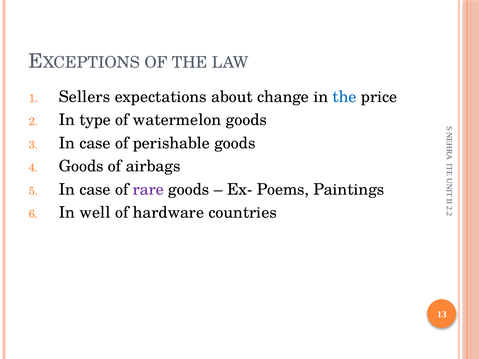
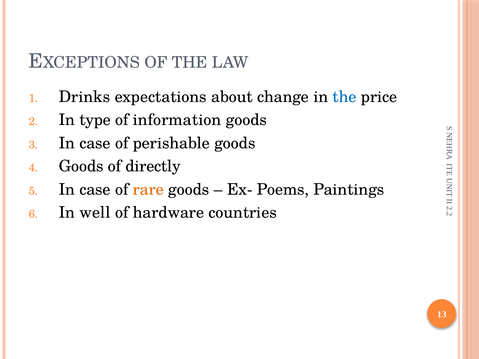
Sellers: Sellers -> Drinks (84, 97)
watermelon: watermelon -> information (177, 120)
airbags: airbags -> directly (153, 166)
rare colour: purple -> orange (148, 190)
